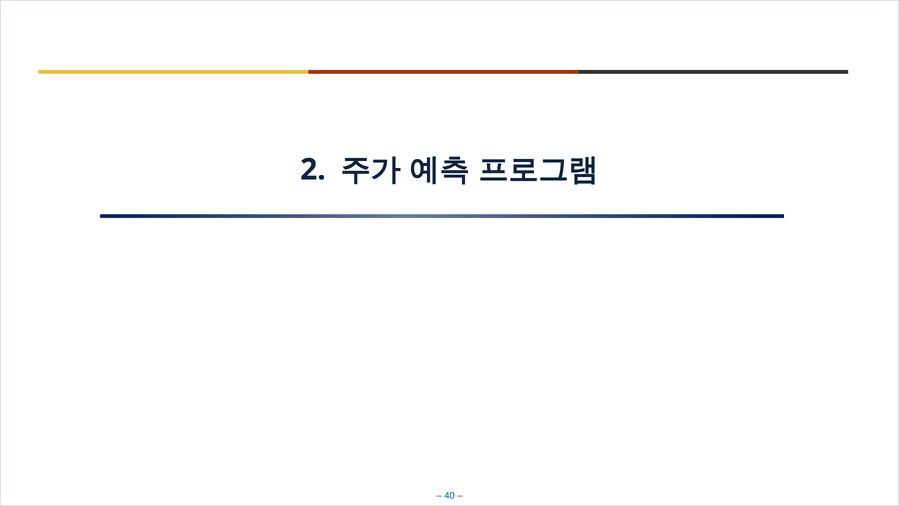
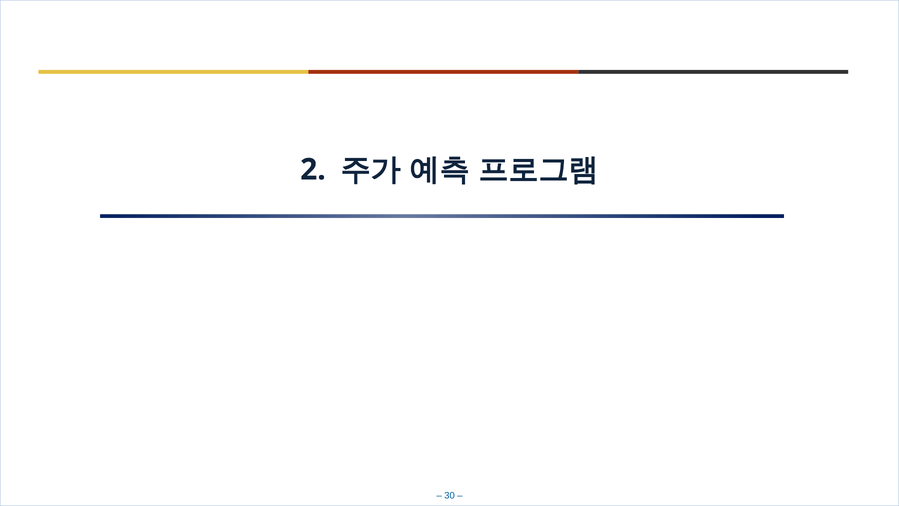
40: 40 -> 30 (450, 495)
